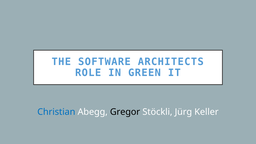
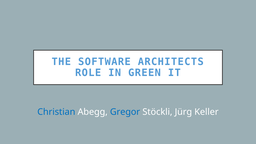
Gregor colour: black -> blue (125, 112)
